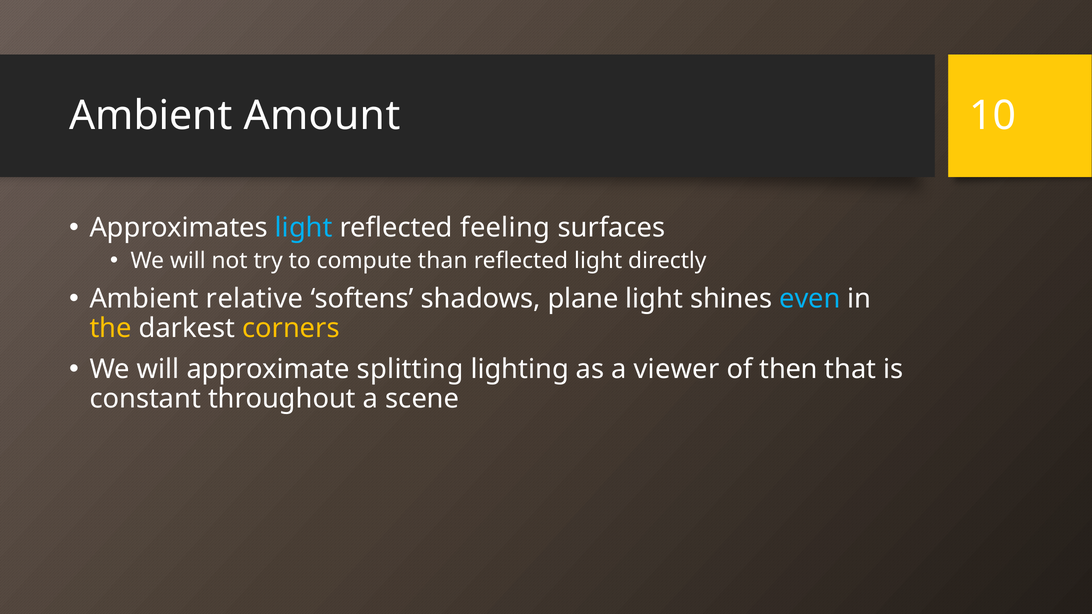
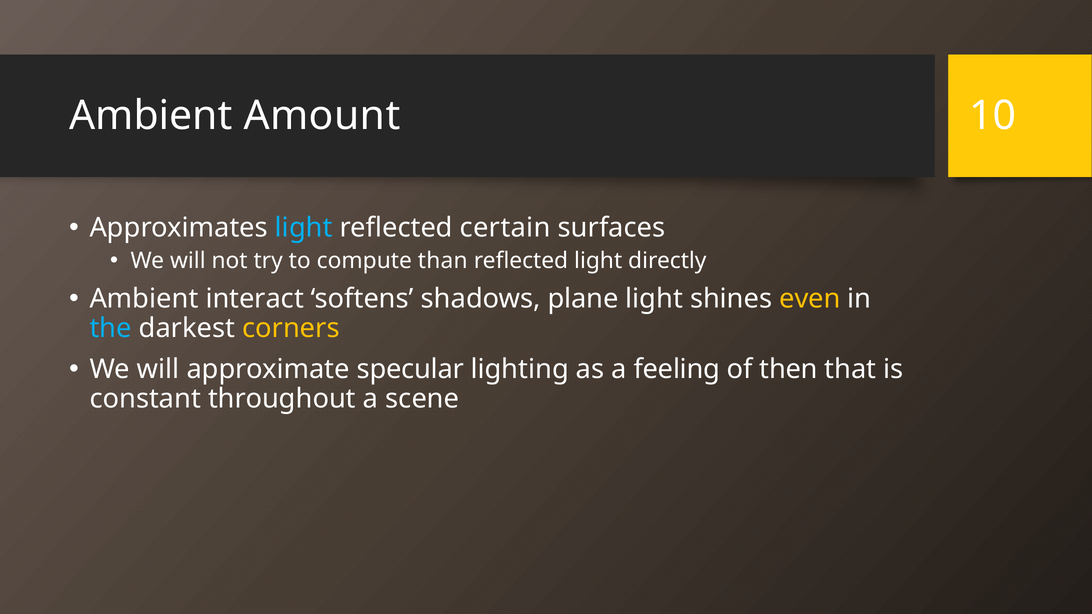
feeling: feeling -> certain (505, 228)
relative: relative -> interact (255, 299)
even colour: light blue -> yellow (810, 299)
the colour: yellow -> light blue (111, 329)
splitting: splitting -> specular (410, 369)
viewer: viewer -> feeling (677, 369)
